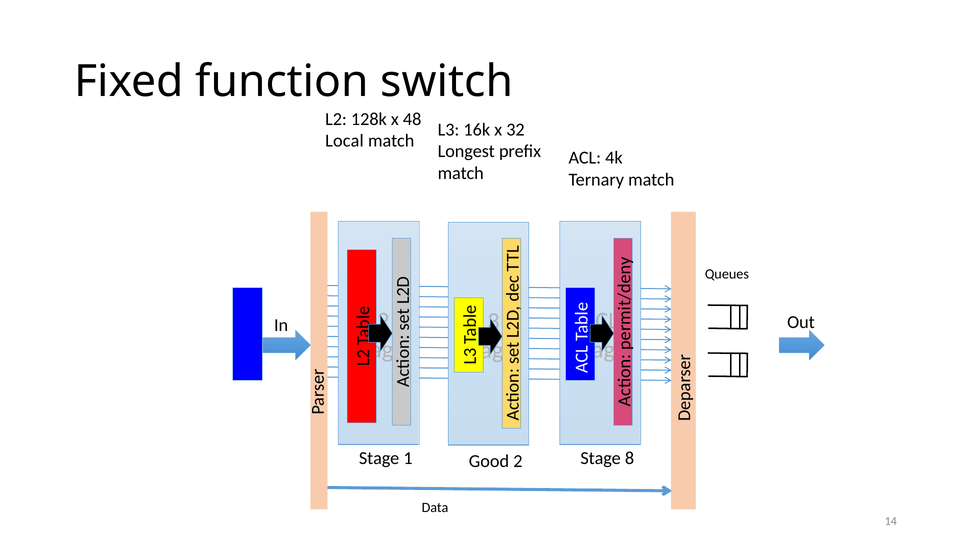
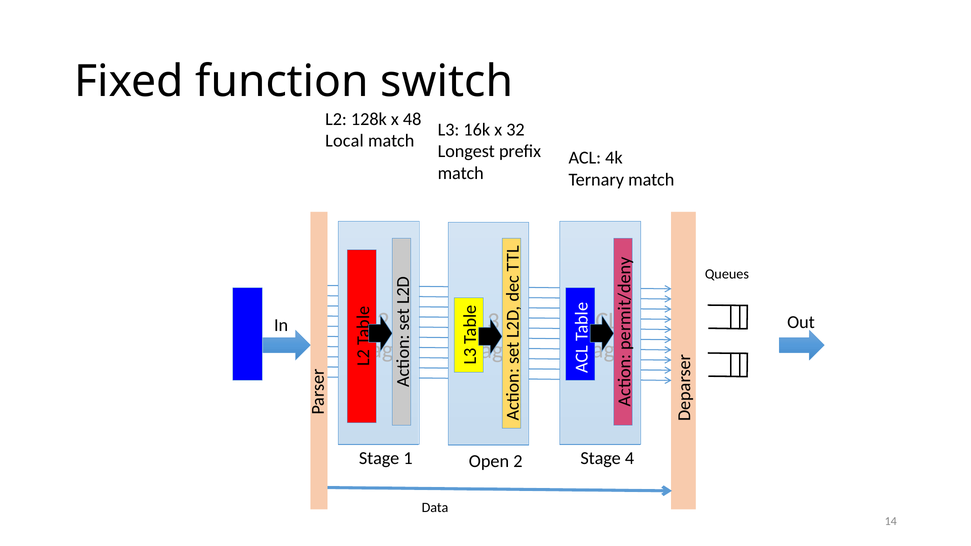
8: 8 -> 4 (630, 458)
Good: Good -> Open (489, 461)
